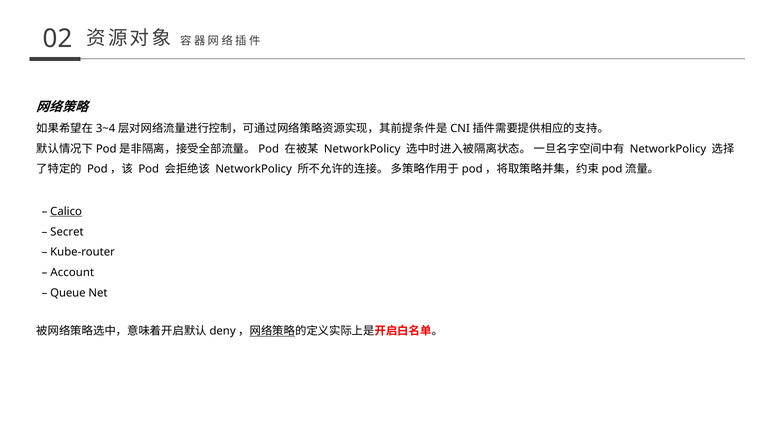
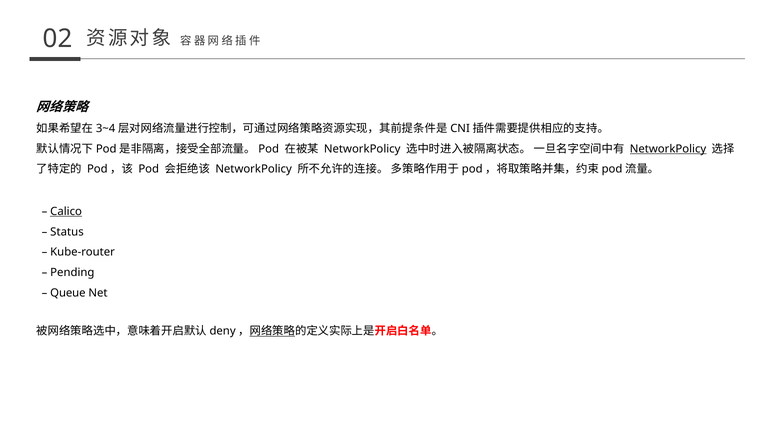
NetworkPolicy underline: none -> present (668, 149)
Secret: Secret -> Status (67, 232)
Account: Account -> Pending (72, 273)
